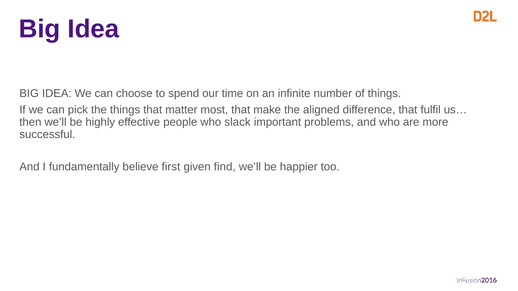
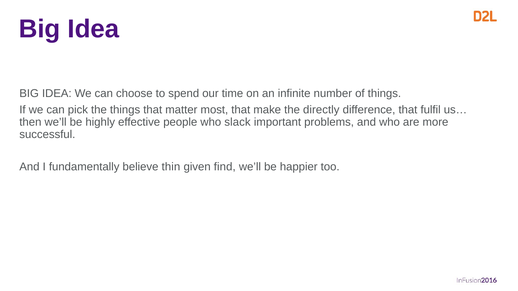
aligned: aligned -> directly (321, 110)
first: first -> thin (171, 167)
